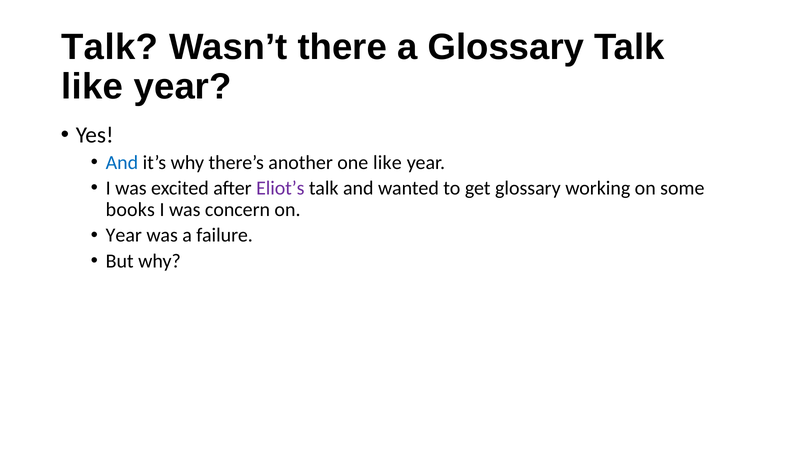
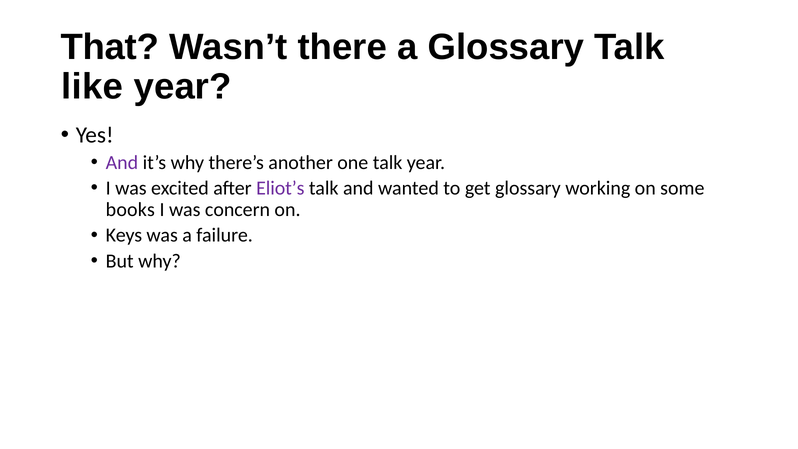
Talk: Talk -> That (110, 47)
And colour: blue -> purple (122, 162)
one like: like -> talk (388, 162)
Year: Year -> Keys (124, 235)
